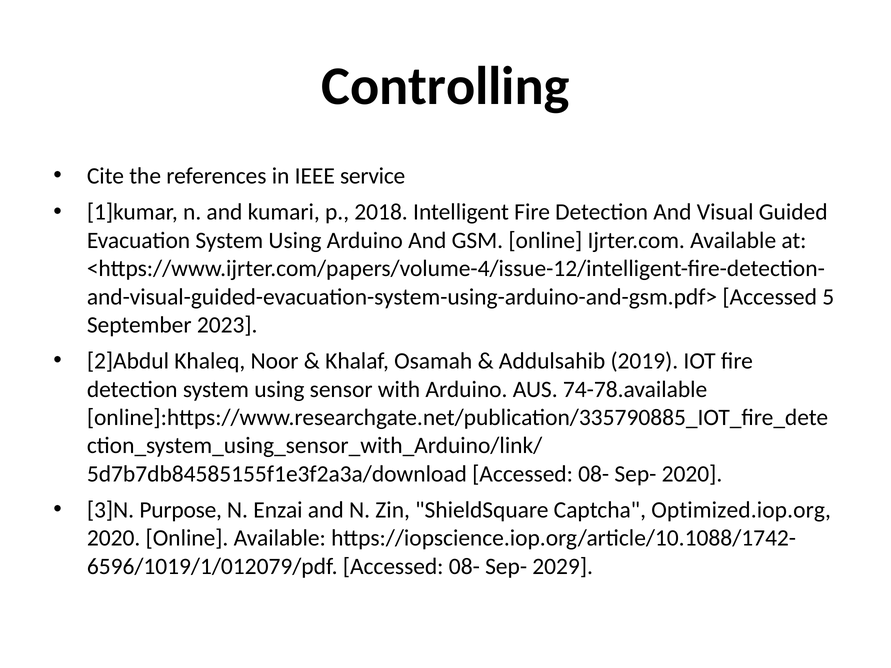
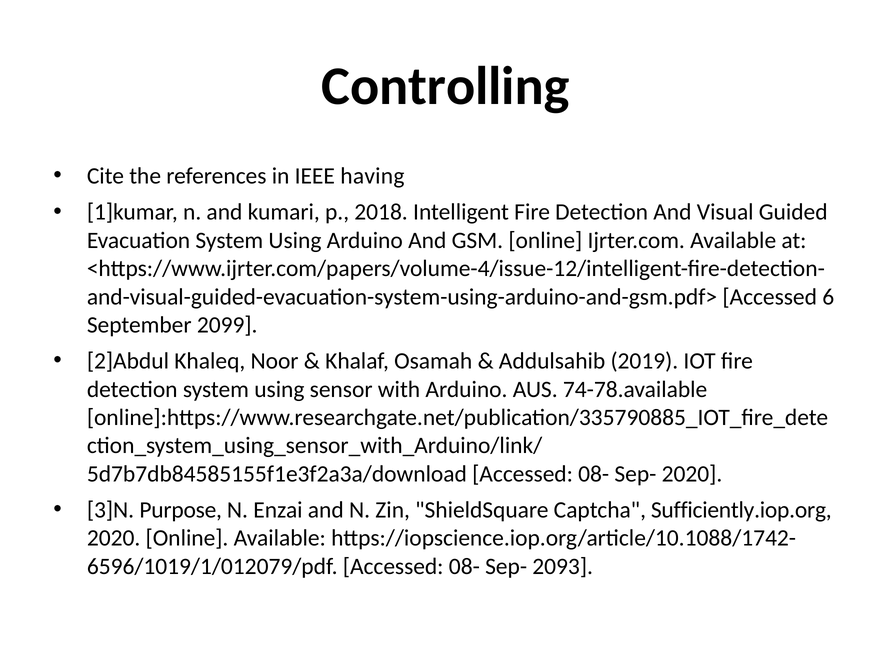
service: service -> having (372, 176)
5: 5 -> 6 (828, 297)
2023: 2023 -> 2099 (227, 325)
Optimized.iop.org: Optimized.iop.org -> Sufficiently.iop.org (741, 510)
2029: 2029 -> 2093 (563, 567)
